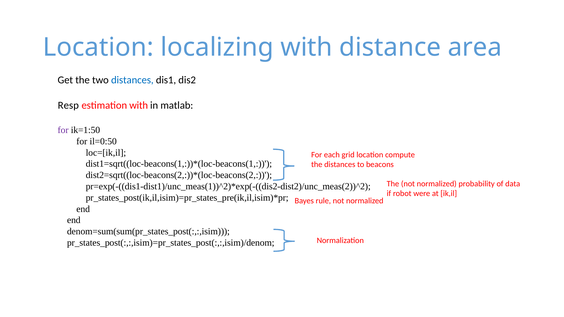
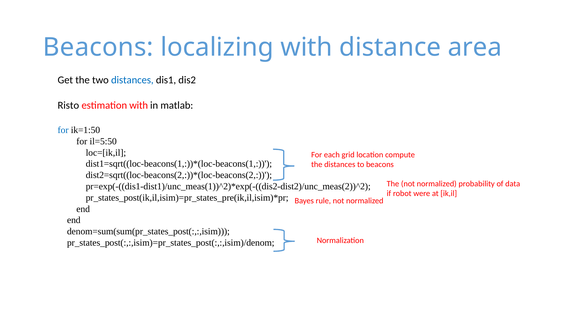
Location: Location -> Beacons (98, 47)
Resp: Resp -> Risto (68, 106)
for colour: purple -> blue (63, 130)
il=0:50: il=0:50 -> il=5:50 (103, 141)
